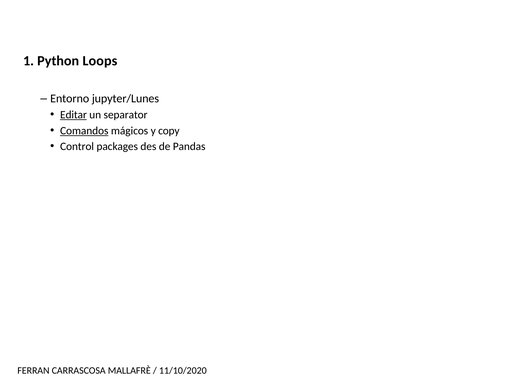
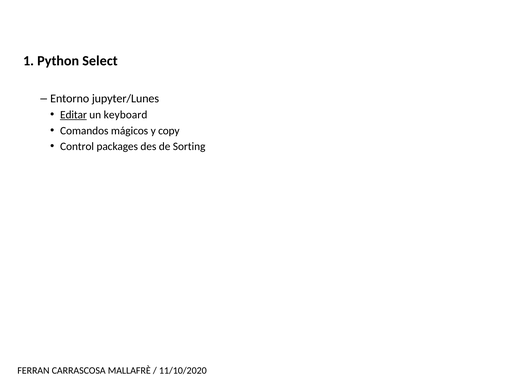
Loops: Loops -> Select (100, 61)
separator: separator -> keyboard (126, 115)
Comandos underline: present -> none (84, 130)
Pandas: Pandas -> Sorting (189, 146)
